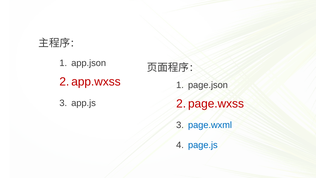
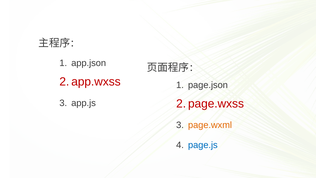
page.wxml colour: blue -> orange (210, 125)
